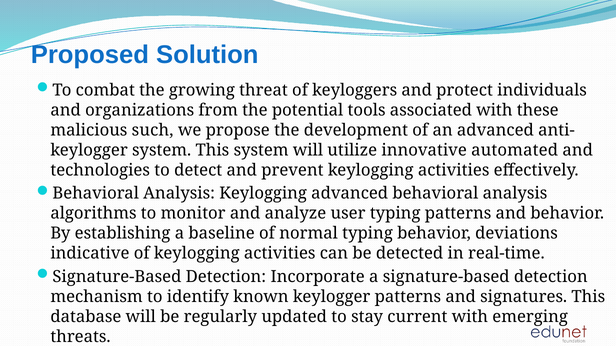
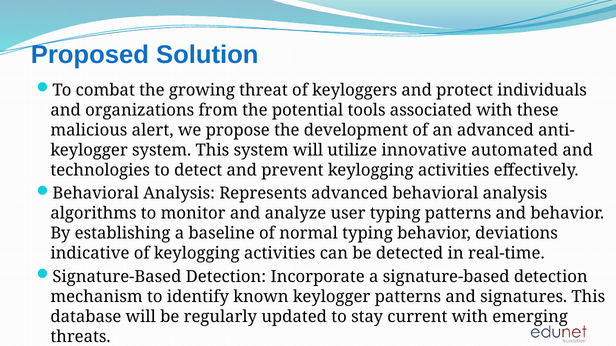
such: such -> alert (153, 130)
Analysis Keylogging: Keylogging -> Represents (263, 194)
